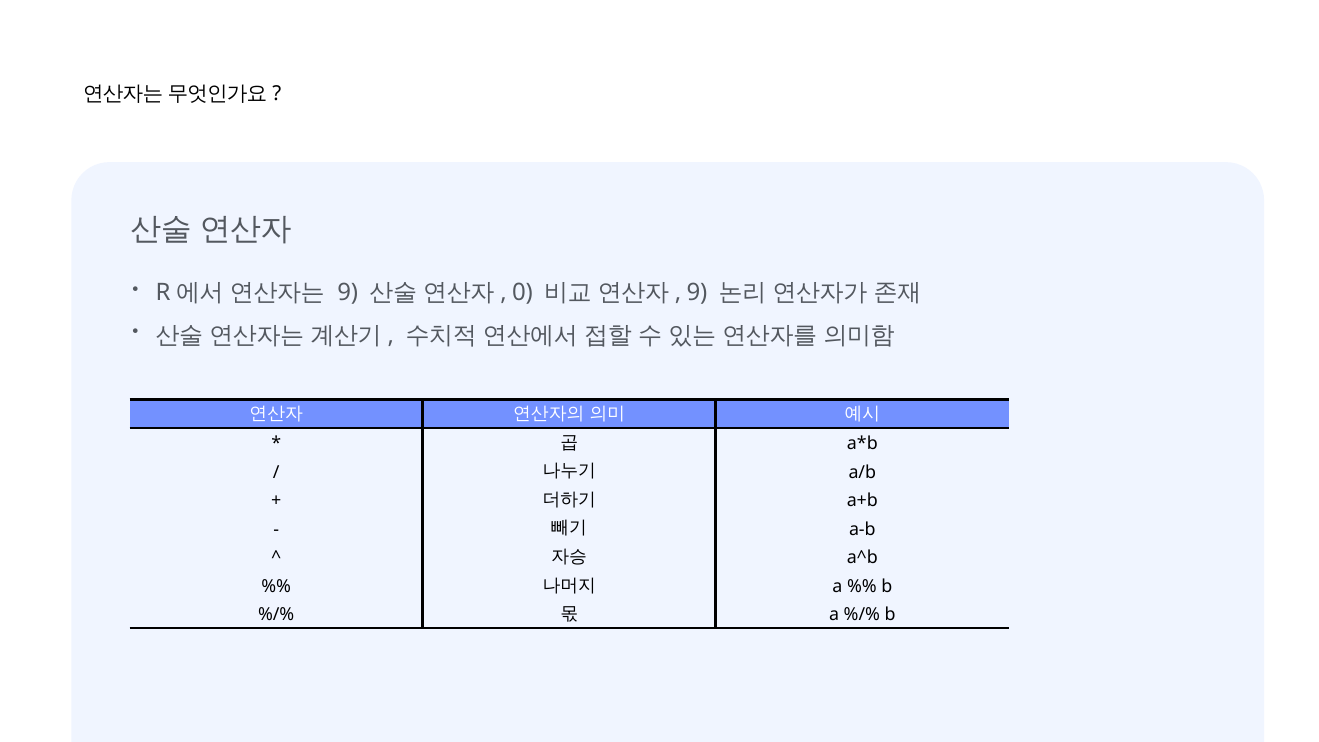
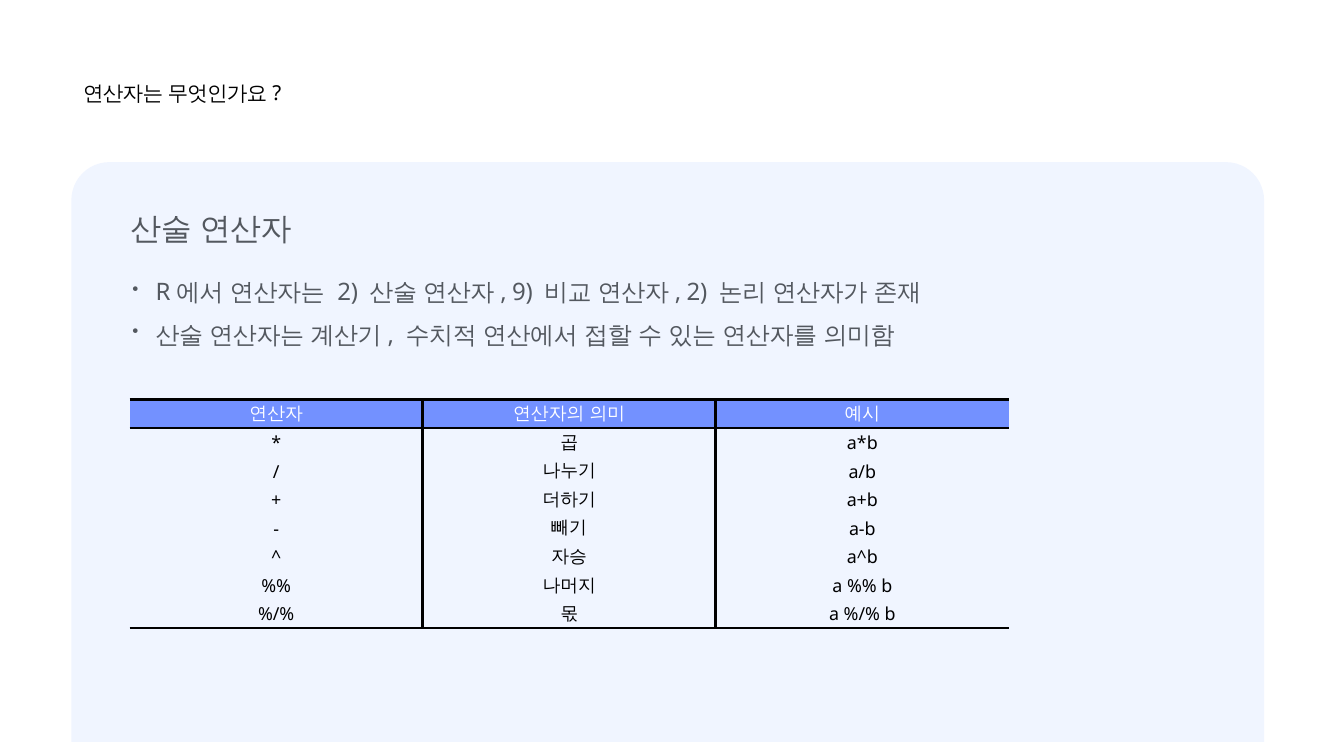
9: 9 -> 2 (348, 293)
0: 0 -> 9 (522, 293)
9: 9 -> 2 (697, 293)
